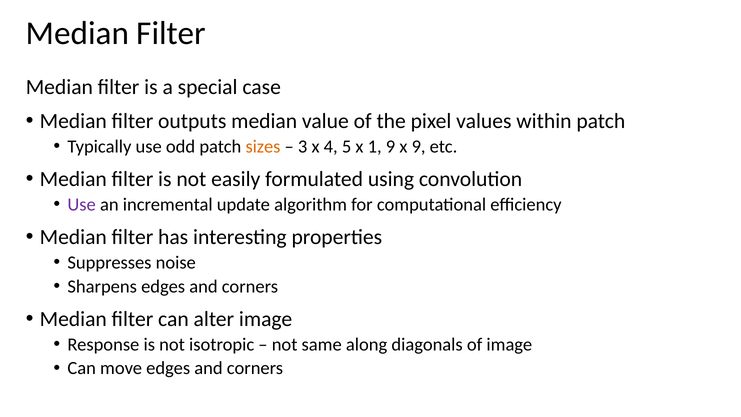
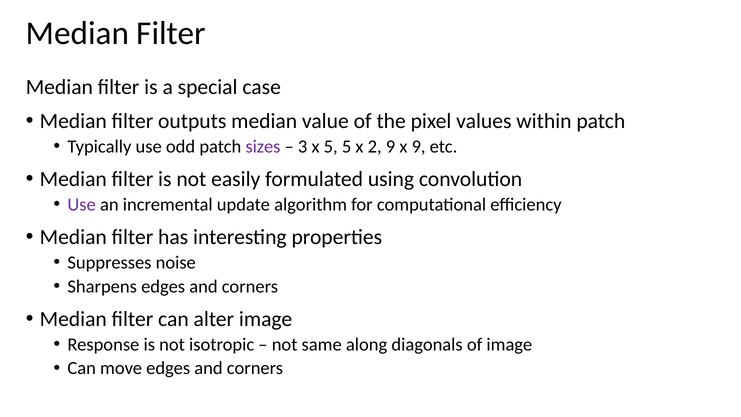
sizes colour: orange -> purple (263, 147)
x 4: 4 -> 5 (331, 147)
1: 1 -> 2 (375, 147)
